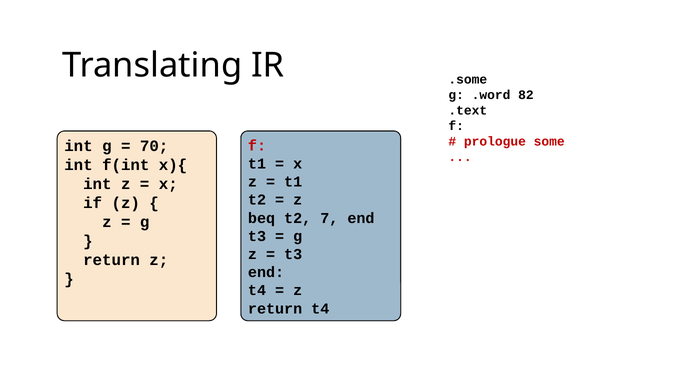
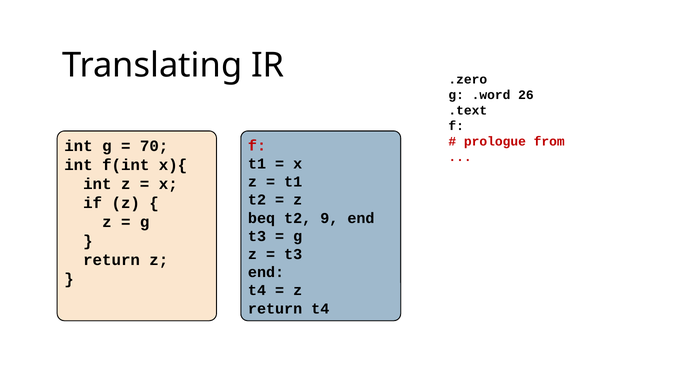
.some: .some -> .zero (468, 79)
82: 82 -> 26 (526, 95)
some: some -> from (549, 141)
7: 7 -> 9 (329, 218)
